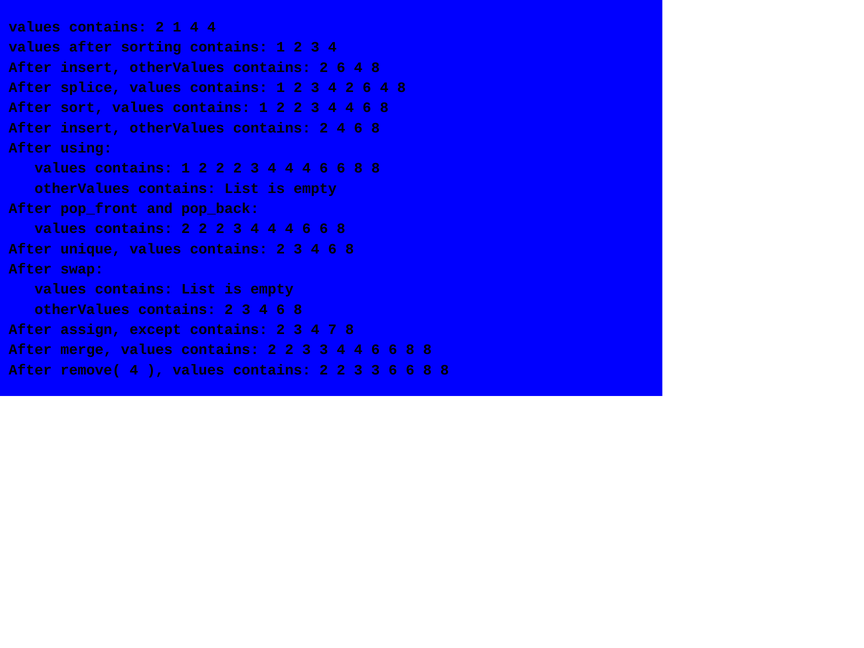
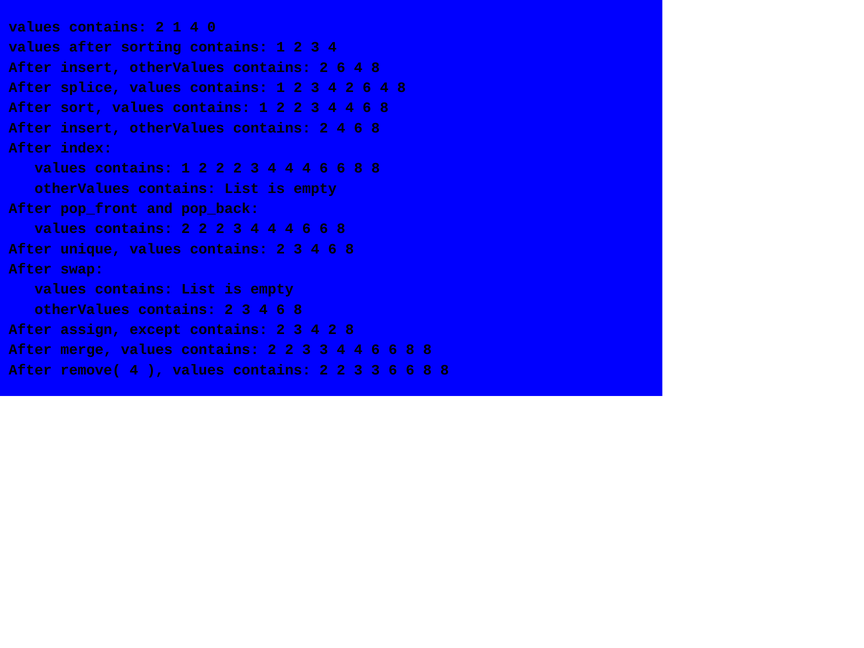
1 4 4: 4 -> 0 (212, 27)
using: using -> index (86, 148)
7: 7 -> 2 (332, 329)
